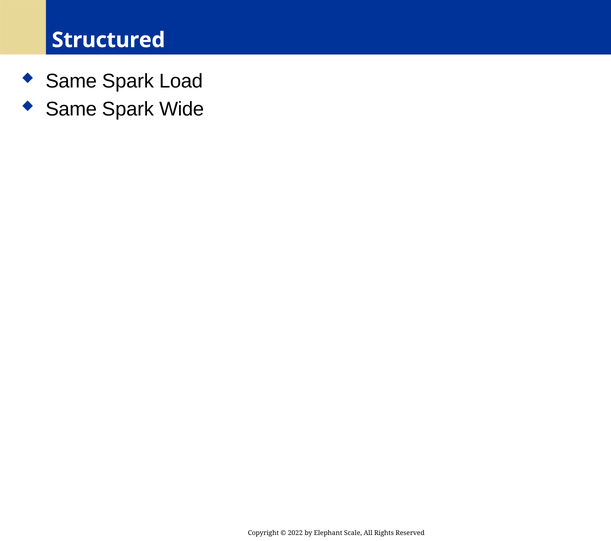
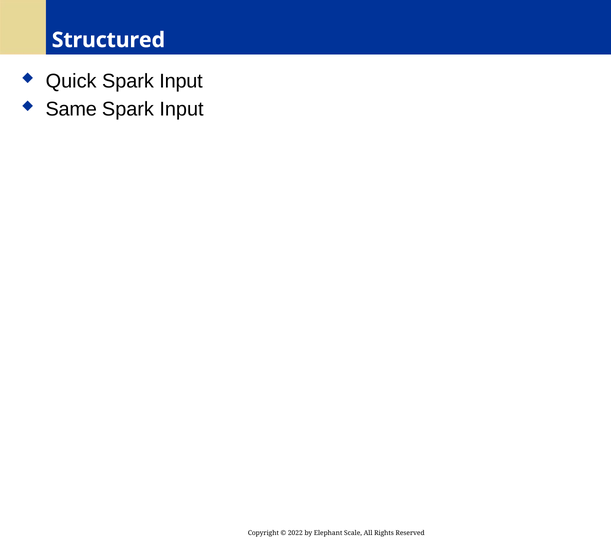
Same: Same -> Quick (71, 81)
Load: Load -> Input (181, 81)
Wide: Wide -> Input (181, 109)
